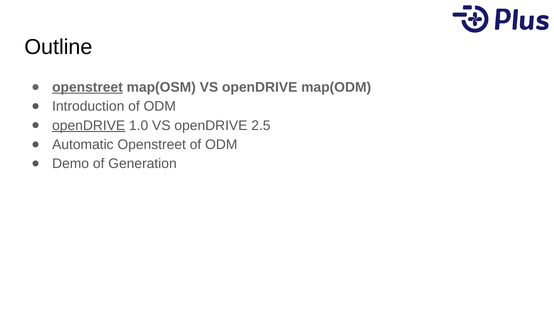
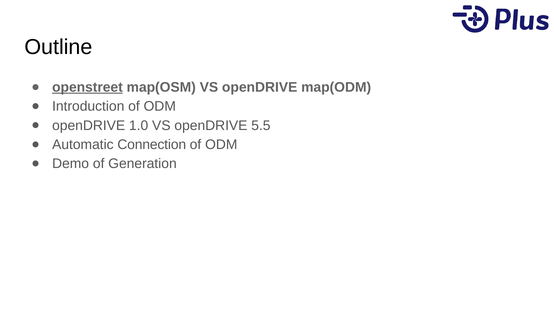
openDRIVE underline: present -> none (89, 125)
2.5: 2.5 -> 5.5 (261, 125)
Automatic Openstreet: Openstreet -> Connection (152, 144)
